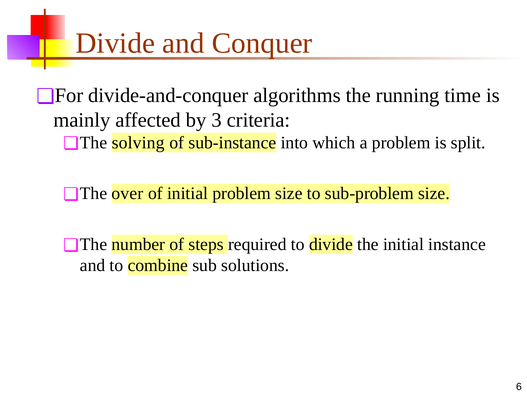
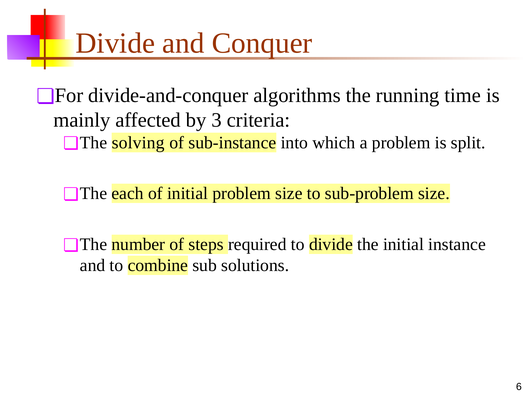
over: over -> each (128, 194)
